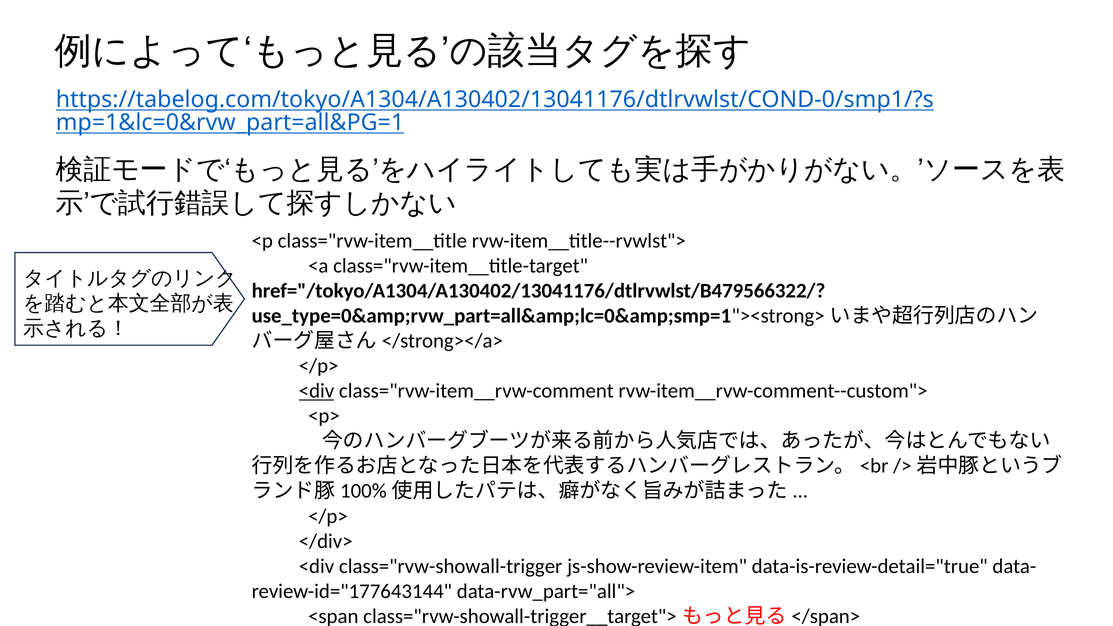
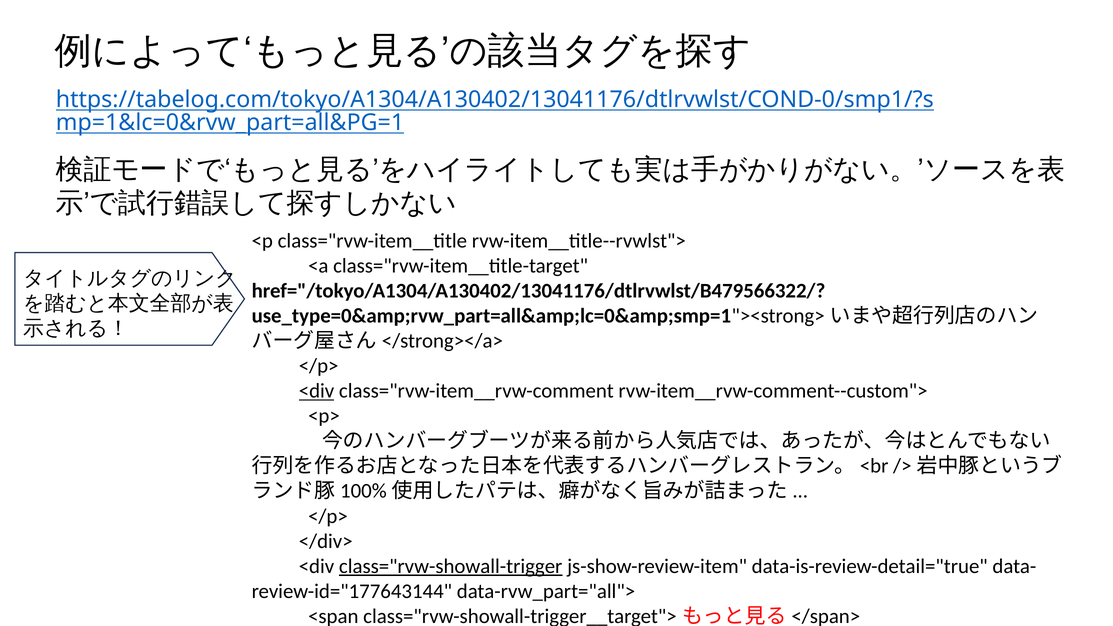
class="rvw-showall-trigger underline: none -> present (451, 566)
